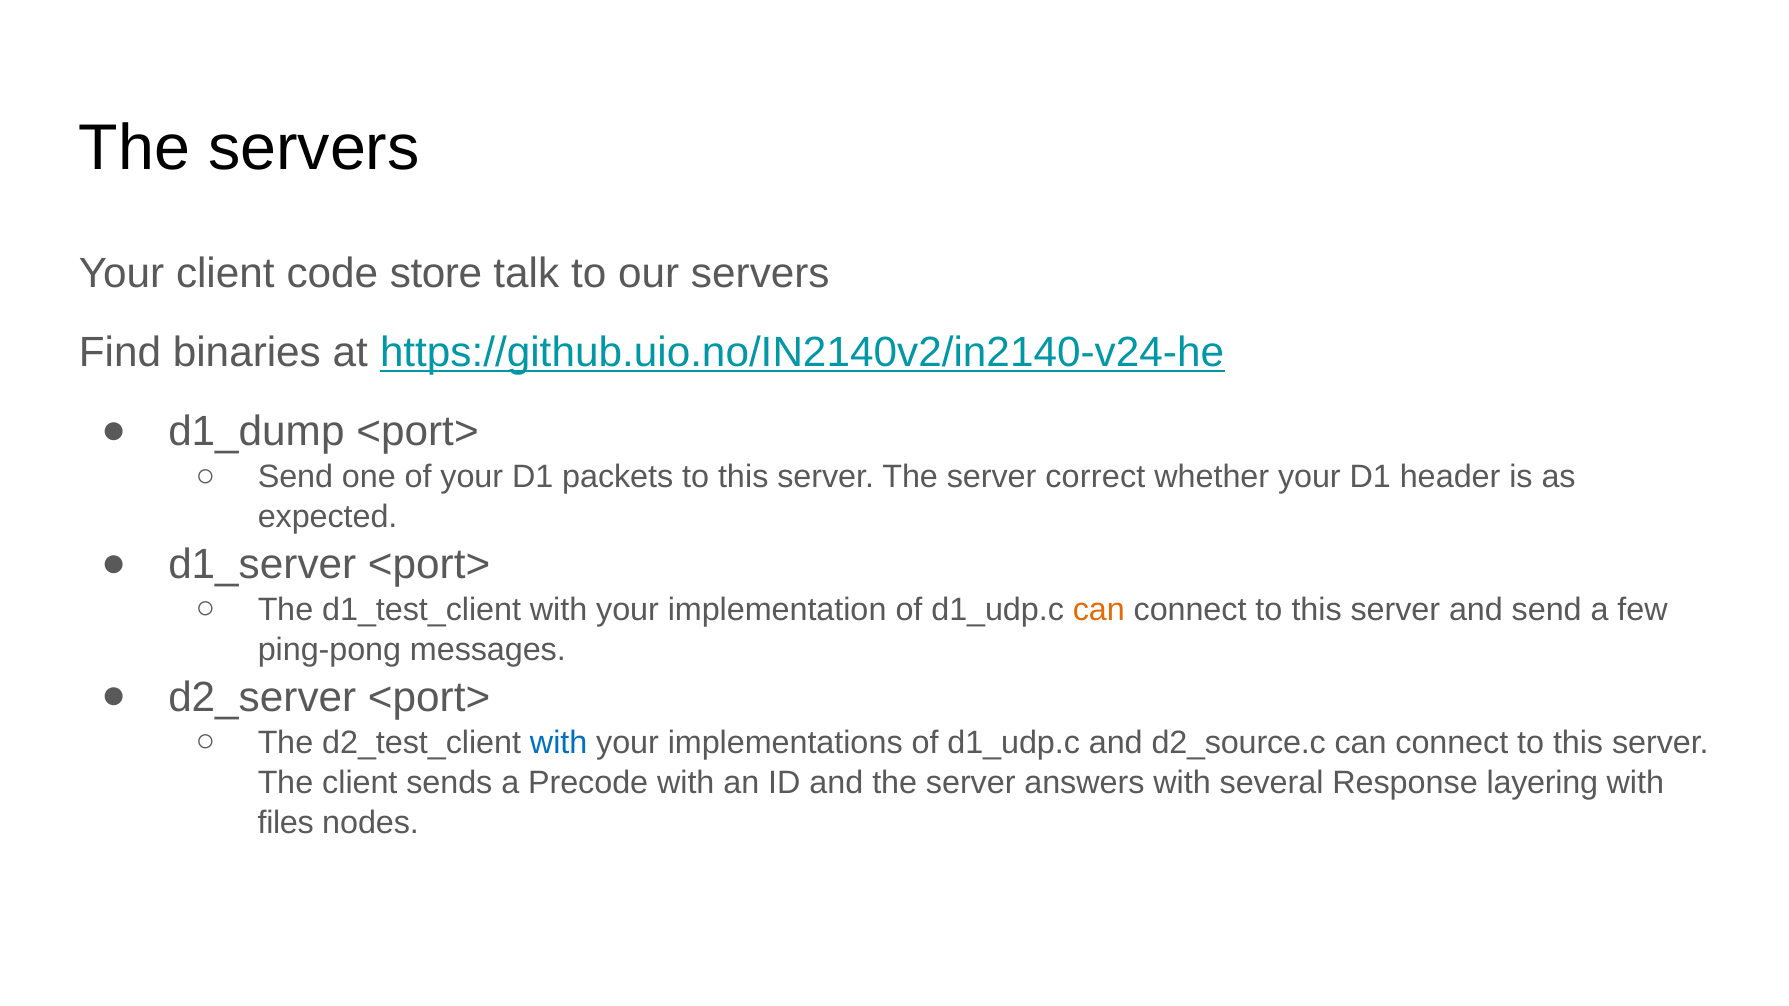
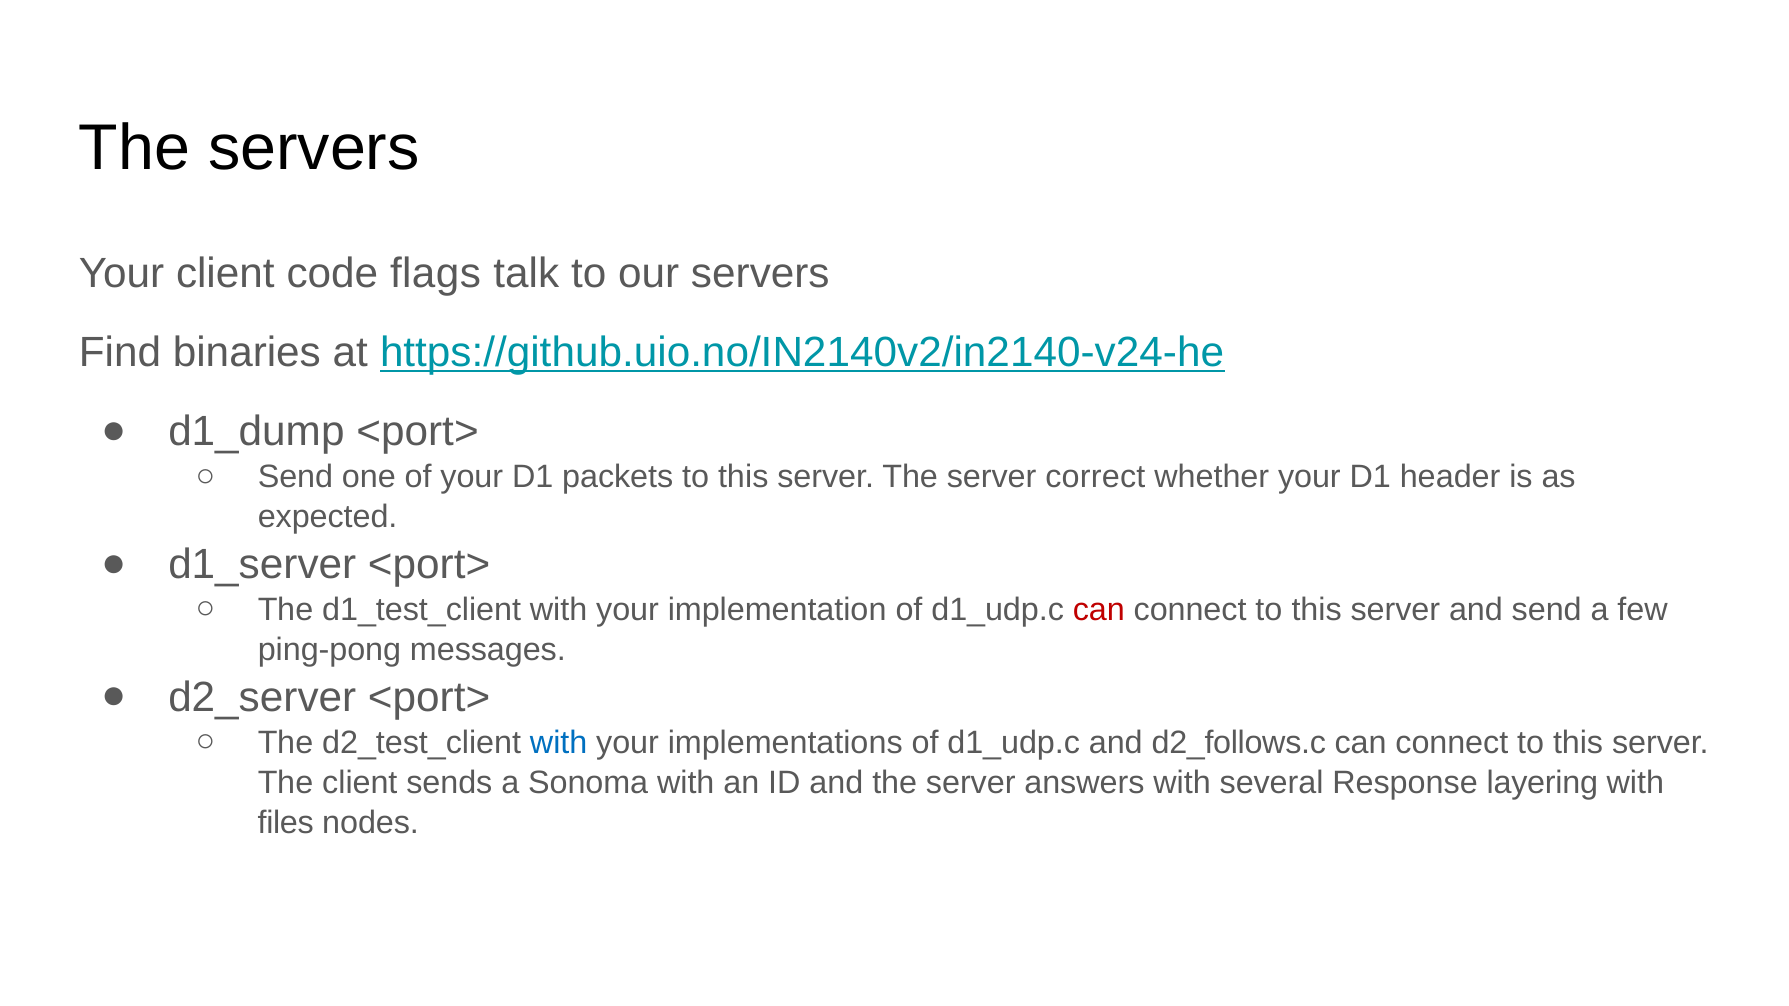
store: store -> flags (435, 273)
can colour: orange -> red (1099, 610)
d2_source.c: d2_source.c -> d2_follows.c (1239, 743)
Precode: Precode -> Sonoma (588, 783)
